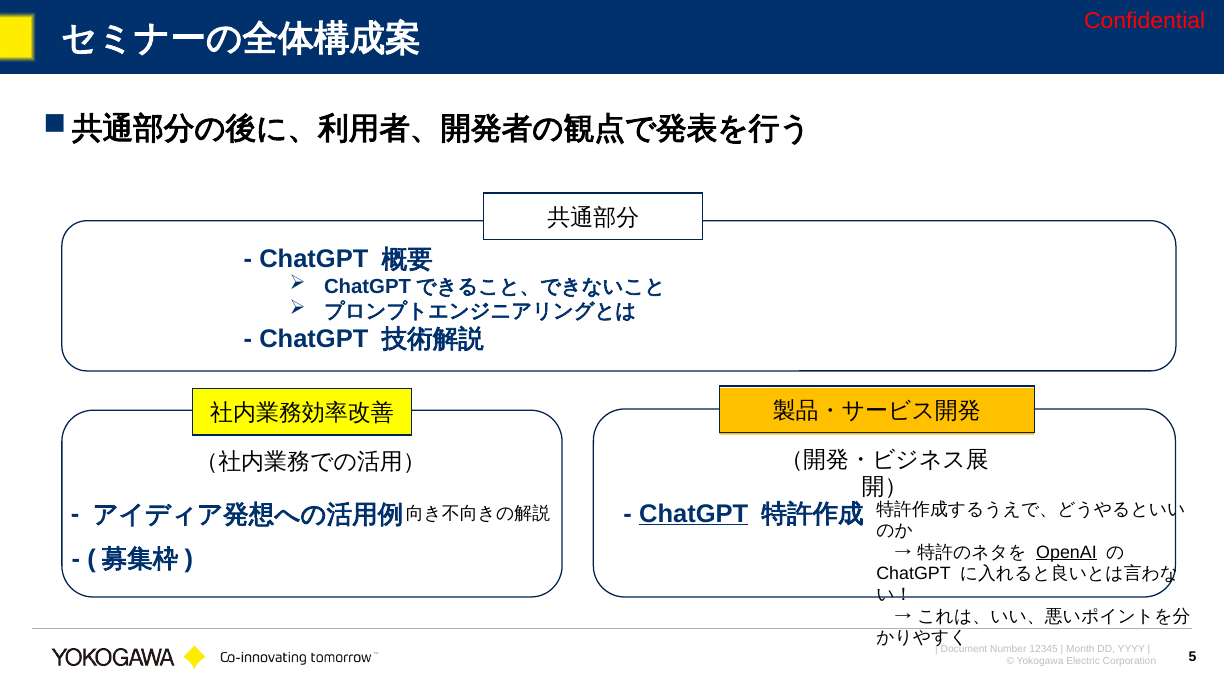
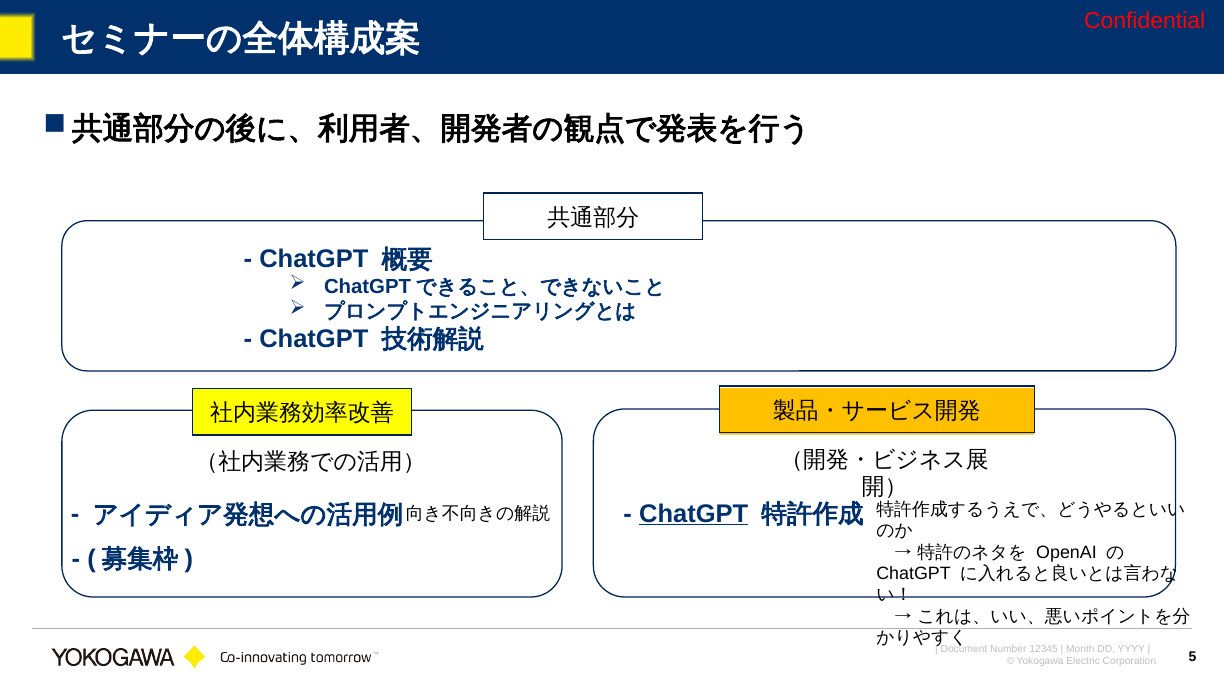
OpenAI underline: present -> none (1066, 553)
